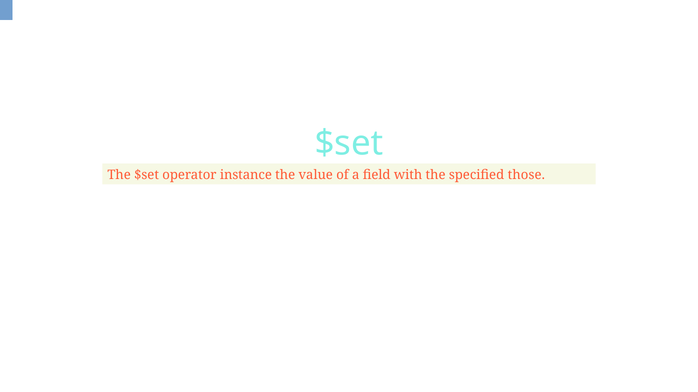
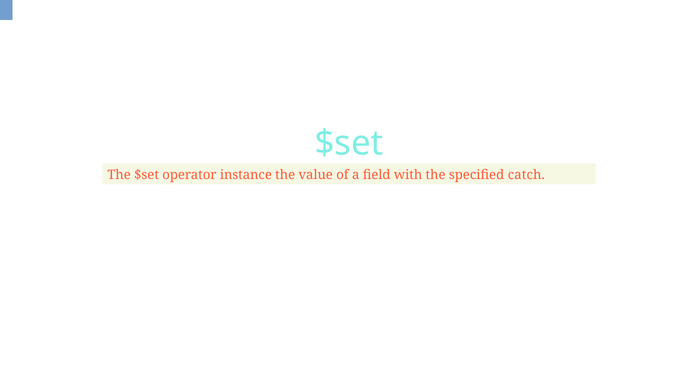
those: those -> catch (526, 175)
